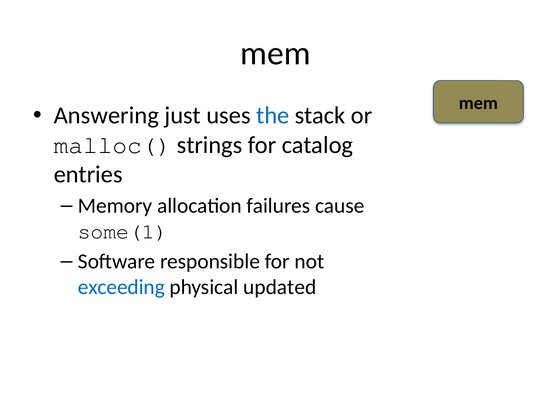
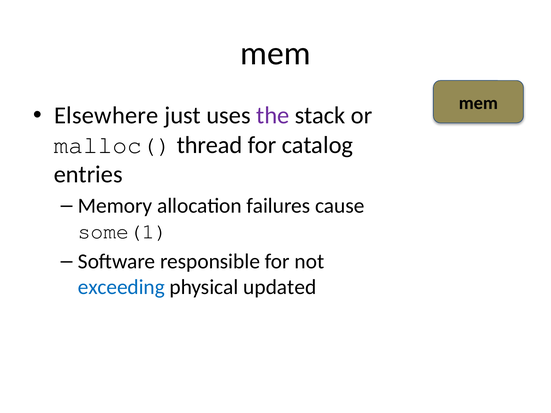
Answering: Answering -> Elsewhere (106, 116)
the colour: blue -> purple (273, 116)
strings: strings -> thread (210, 145)
